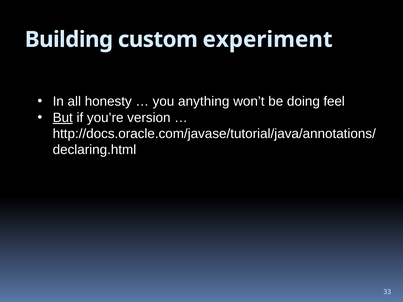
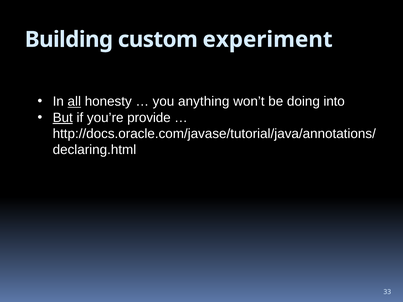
all underline: none -> present (74, 102)
feel: feel -> into (334, 102)
version: version -> provide (149, 118)
